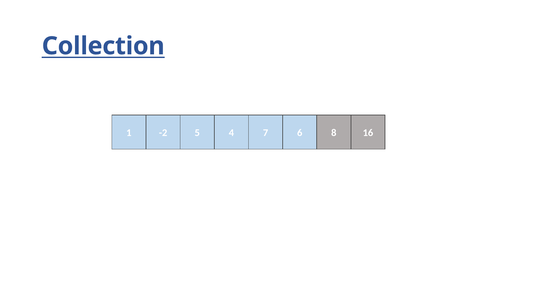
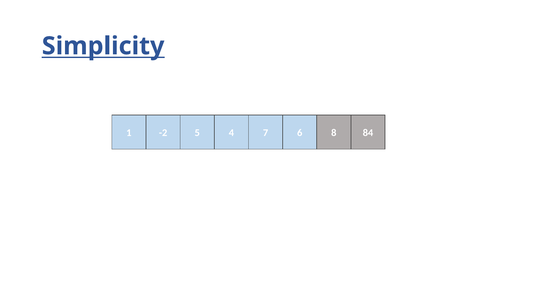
Collection: Collection -> Simplicity (103, 46)
16: 16 -> 84 (368, 133)
